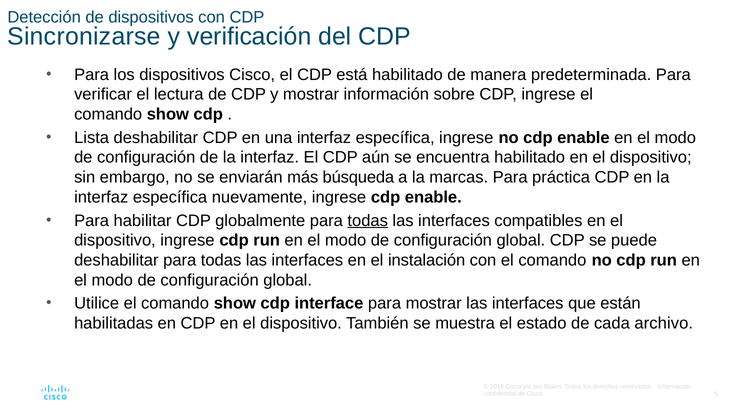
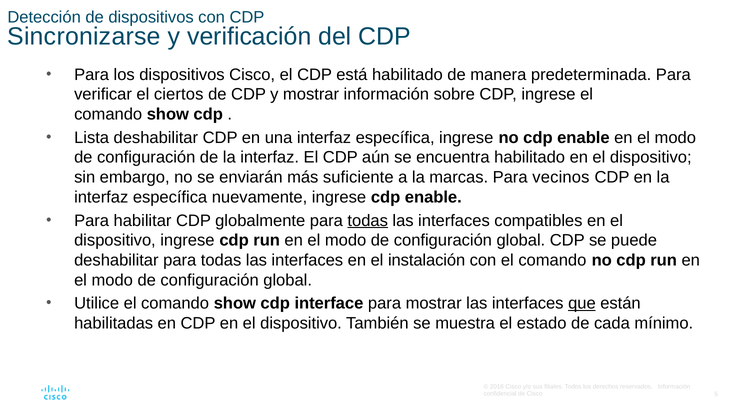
lectura: lectura -> ciertos (179, 94)
búsqueda: búsqueda -> suficiente (358, 177)
práctica: práctica -> vecinos (561, 177)
que underline: none -> present (582, 303)
archivo: archivo -> mínimo (664, 323)
